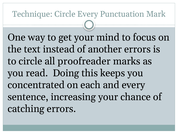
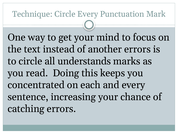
proofreader: proofreader -> understands (84, 61)
